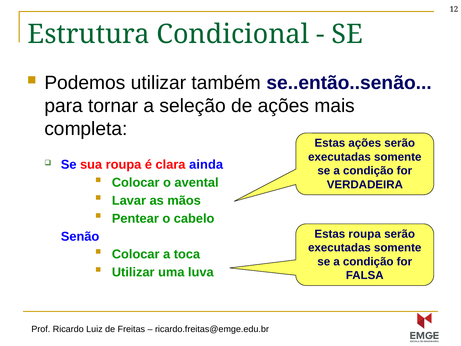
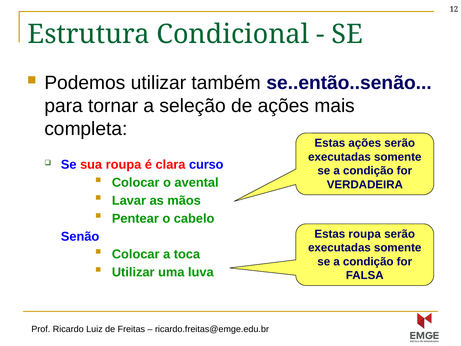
ainda: ainda -> curso (206, 165)
